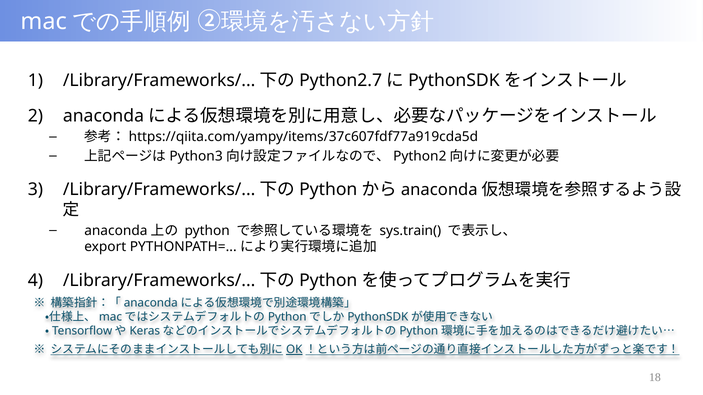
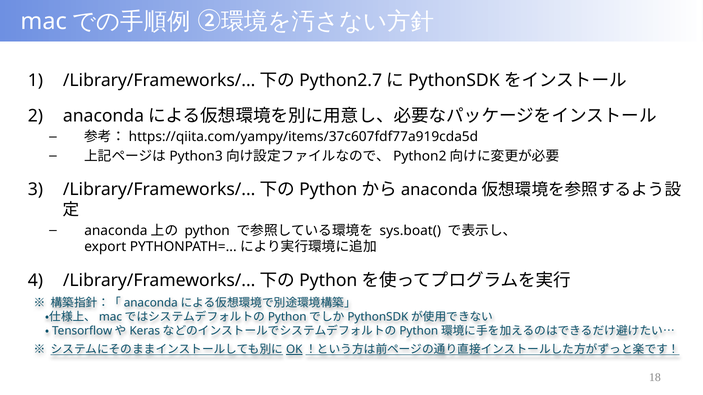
sys.train(: sys.train( -> sys.boat( (410, 231)
